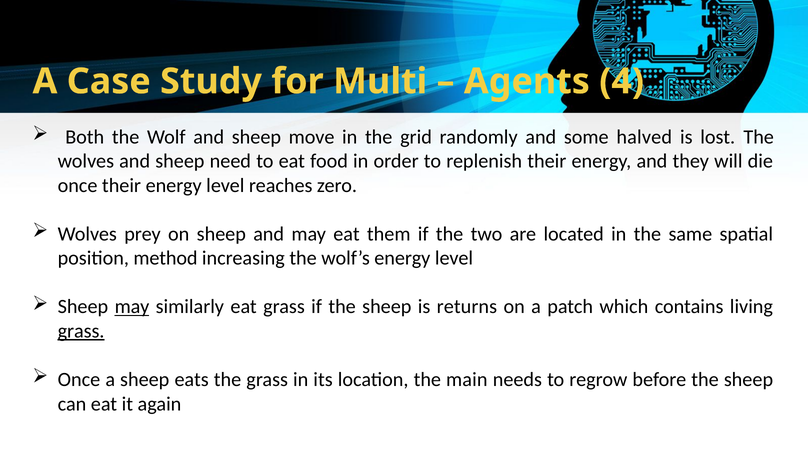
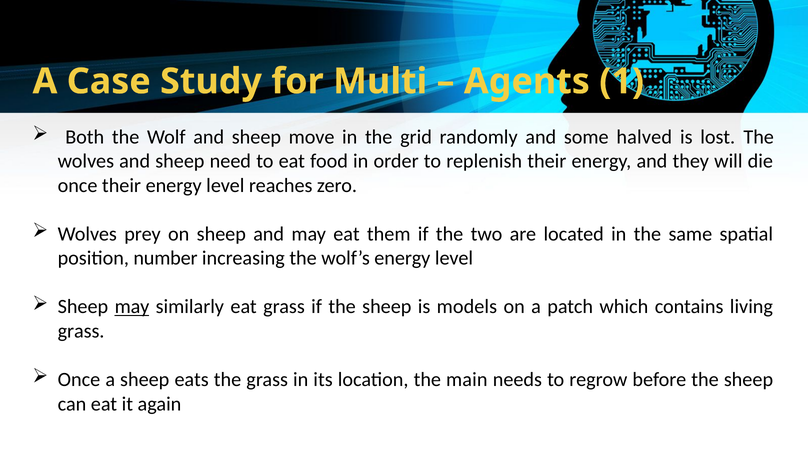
4: 4 -> 1 (622, 81)
method: method -> number (165, 258)
returns: returns -> models (467, 306)
grass underline: present -> none (81, 331)
